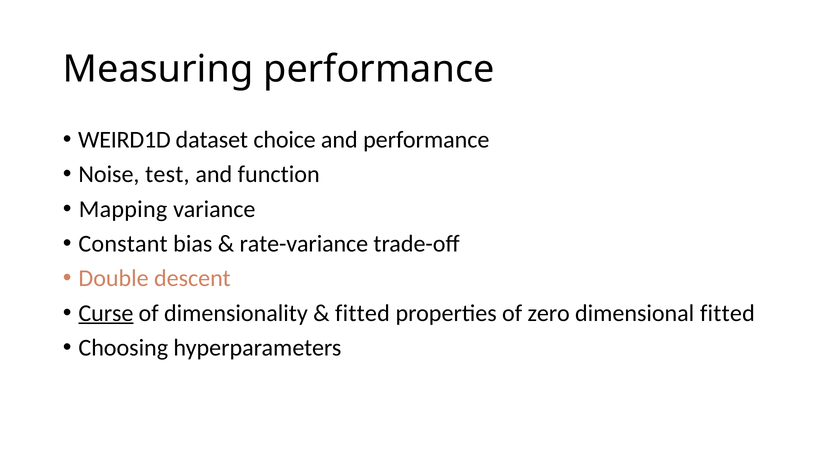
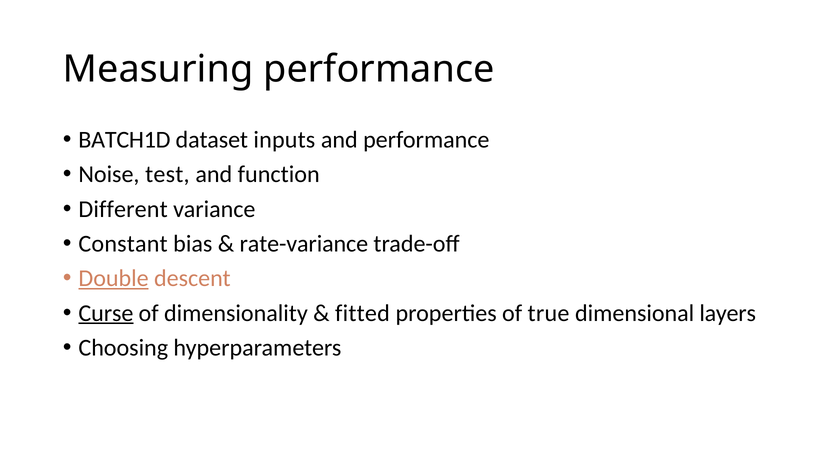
WEIRD1D: WEIRD1D -> BATCH1D (124, 140)
choice: choice -> inputs (284, 140)
Mapping: Mapping -> Different (123, 209)
Double underline: none -> present (114, 278)
zero: zero -> true (549, 313)
dimensional fitted: fitted -> layers (728, 313)
